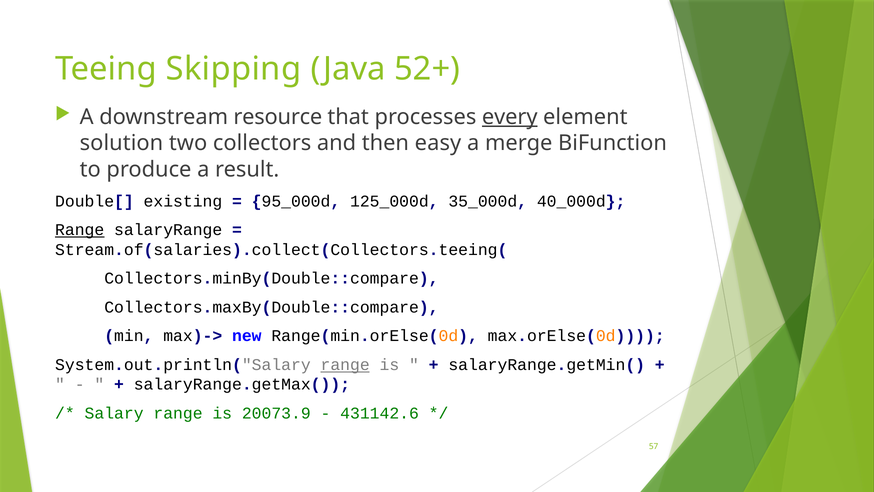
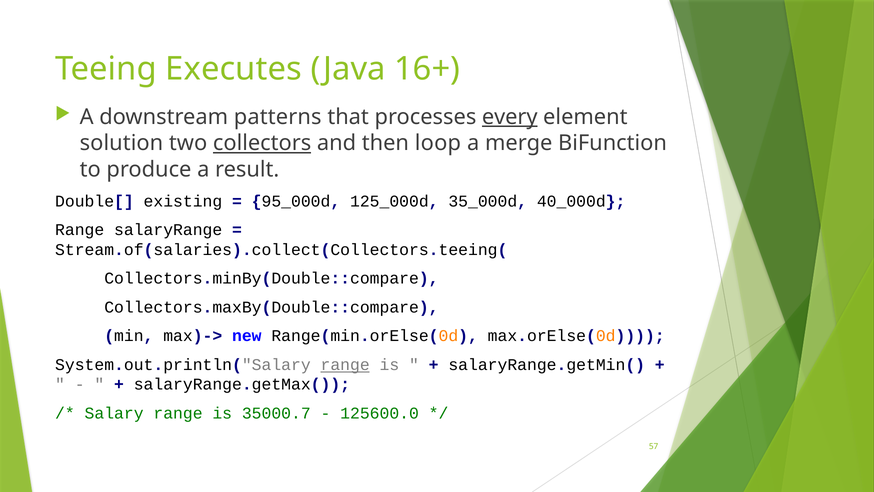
Skipping: Skipping -> Executes (234, 69)
52+: 52+ -> 16+ (427, 69)
resource: resource -> patterns (278, 117)
collectors underline: none -> present (262, 143)
easy: easy -> loop (438, 143)
Range underline: present -> none (80, 230)
20073.9: 20073.9 -> 35000.7 (276, 413)
431142.6: 431142.6 -> 125600.0 (380, 413)
